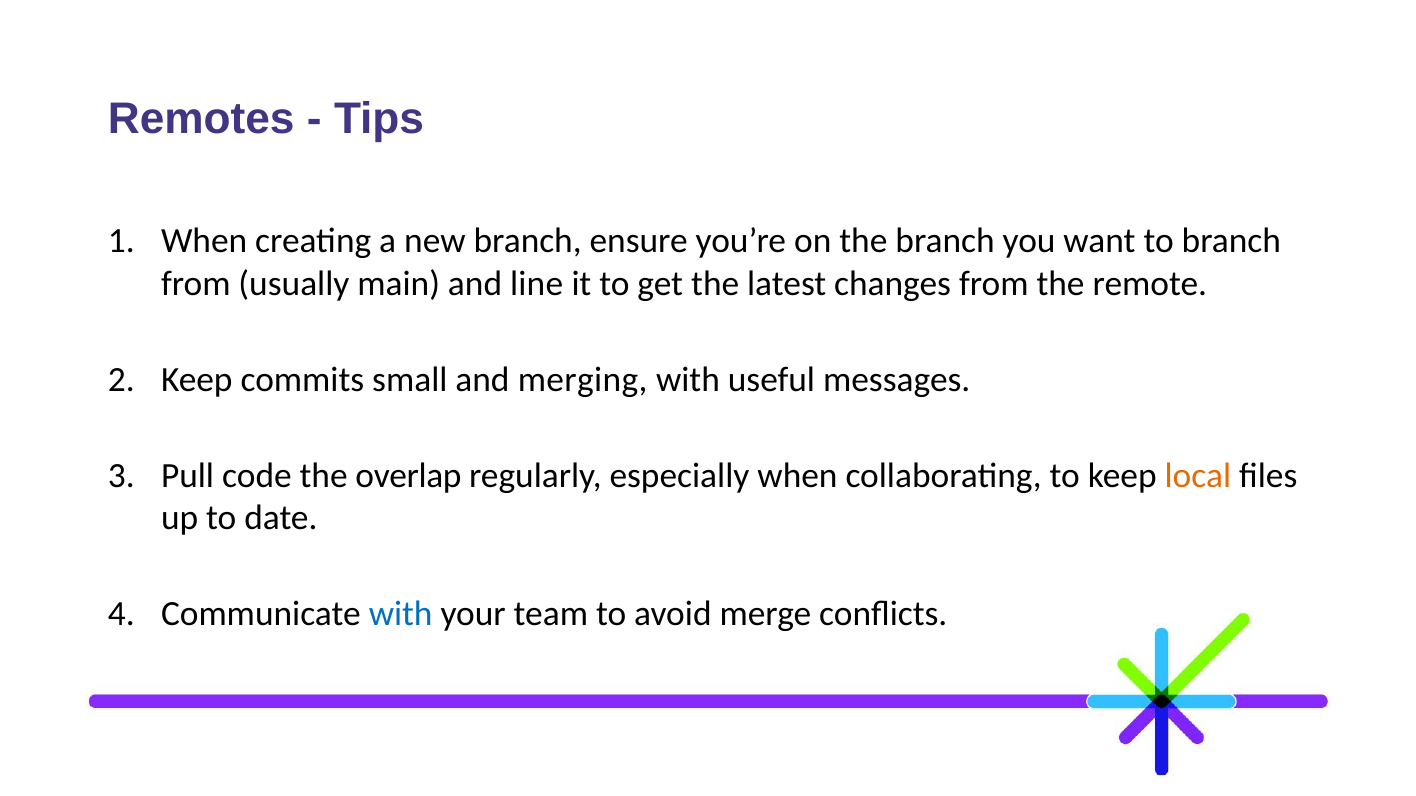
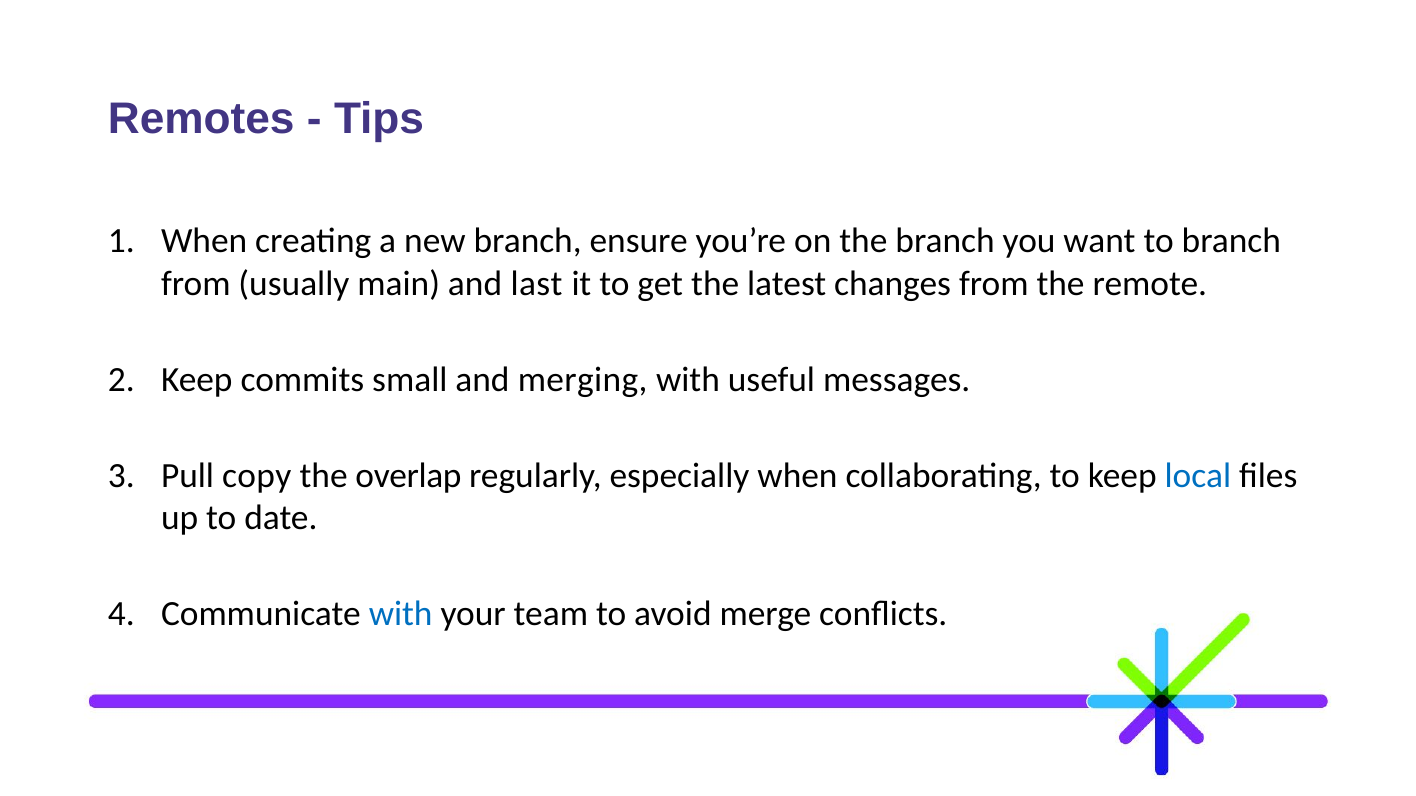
line: line -> last (537, 284)
code: code -> copy (257, 476)
local colour: orange -> blue (1198, 476)
